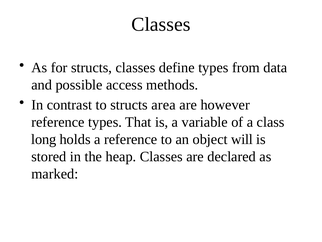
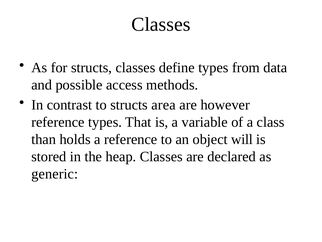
long: long -> than (44, 139)
marked: marked -> generic (55, 173)
